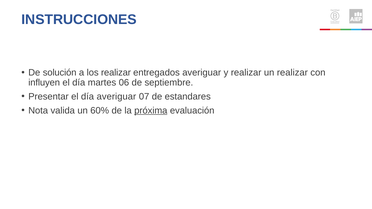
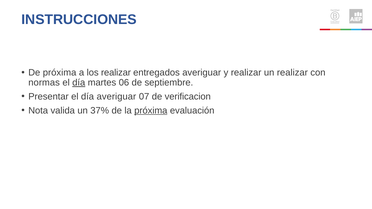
De solución: solución -> próxima (60, 73)
influyen: influyen -> normas (44, 83)
día underline: none -> present (79, 83)
estandares: estandares -> verificacion (188, 97)
60%: 60% -> 37% (100, 111)
